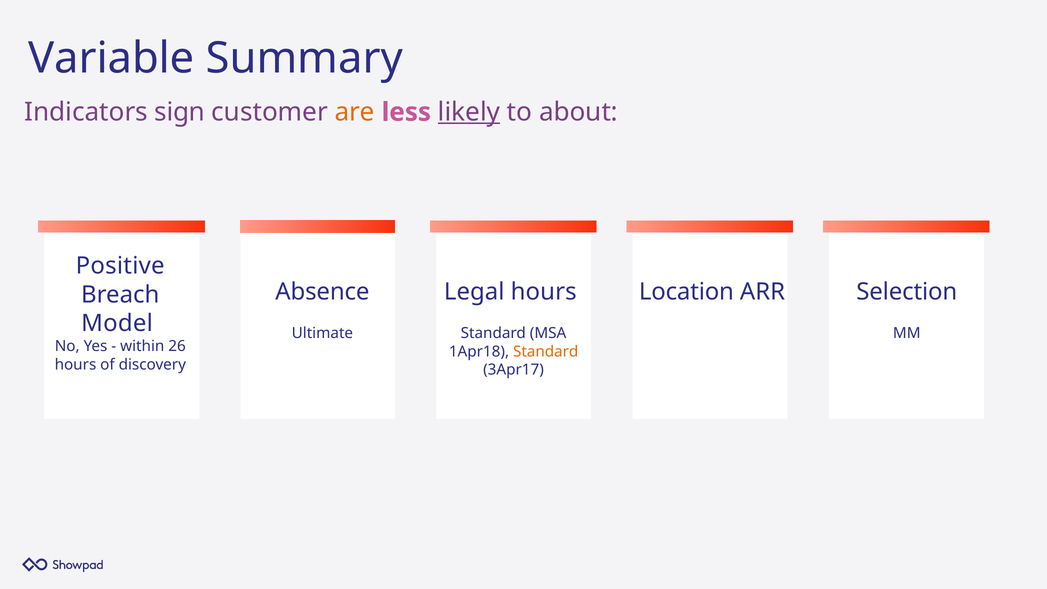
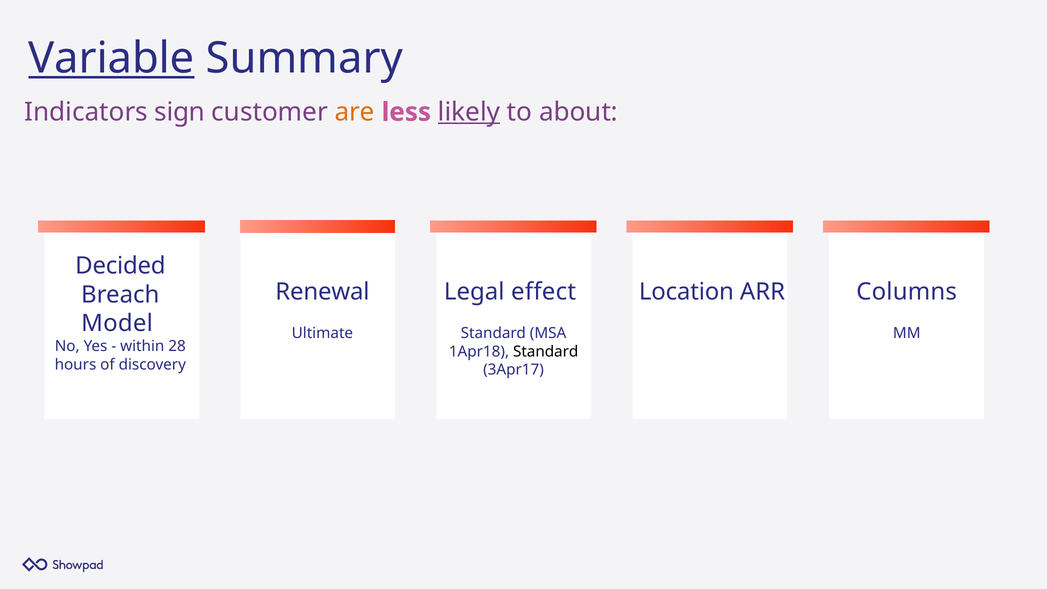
Variable underline: none -> present (111, 58)
Positive: Positive -> Decided (120, 266)
Absence: Absence -> Renewal (322, 292)
Legal hours: hours -> effect (544, 292)
Selection: Selection -> Columns (907, 292)
26: 26 -> 28 (177, 346)
Standard colour: orange -> black (546, 351)
